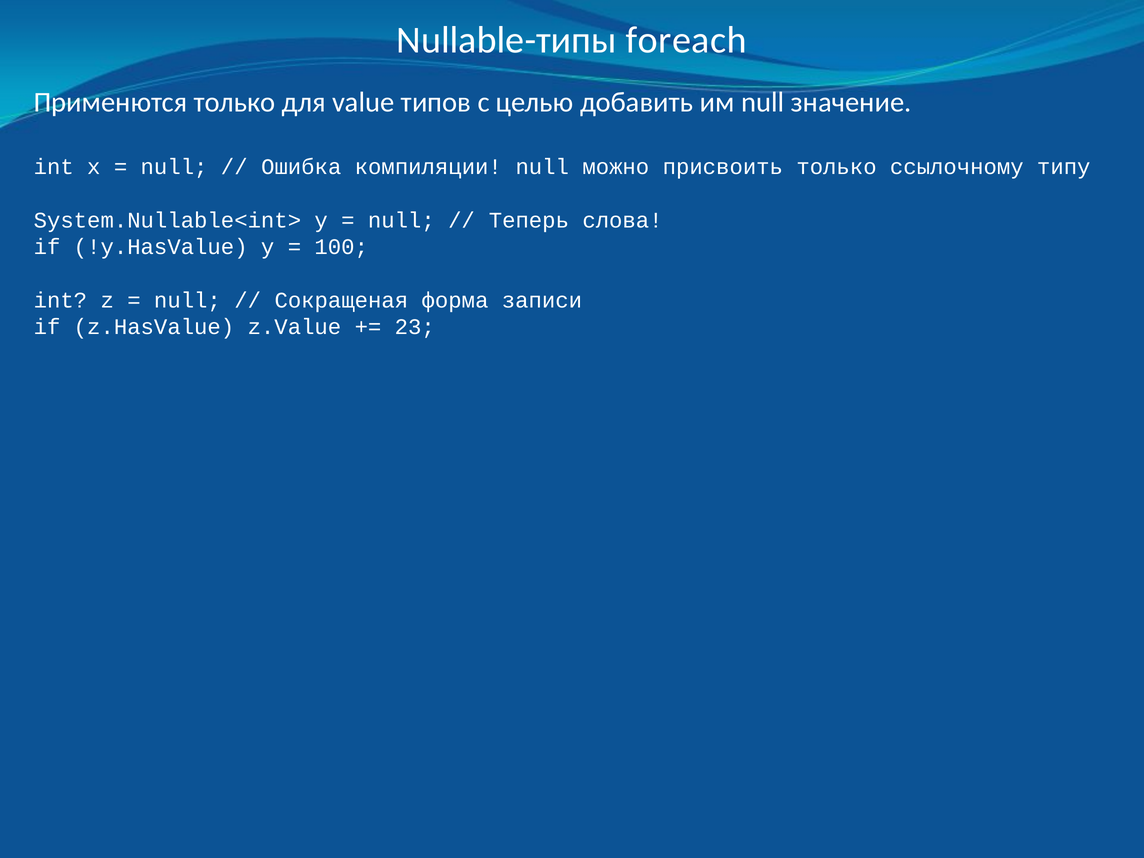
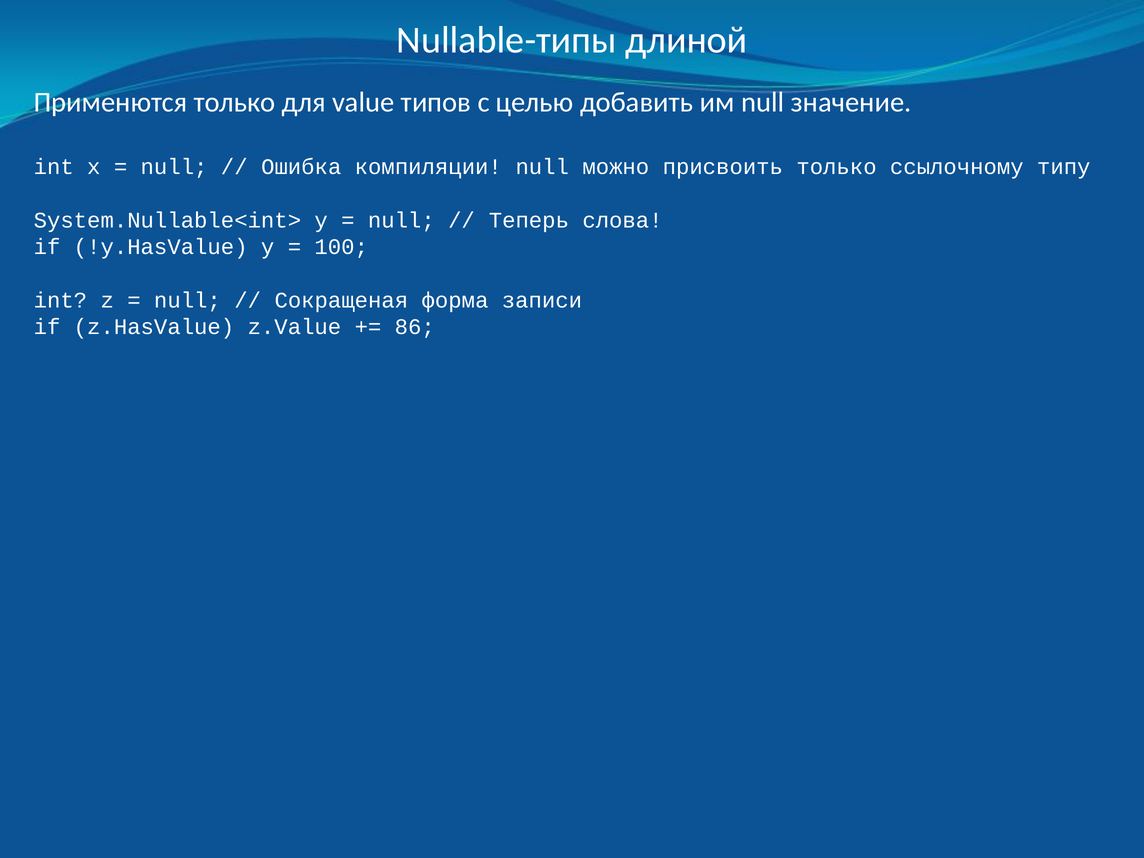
foreach: foreach -> длиной (687, 40)
23: 23 -> 86 (415, 327)
